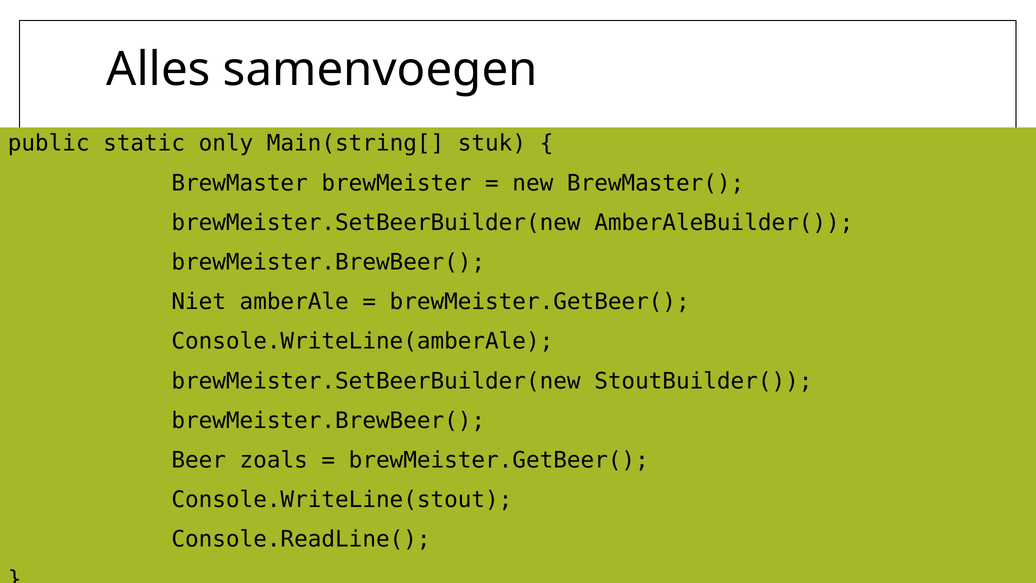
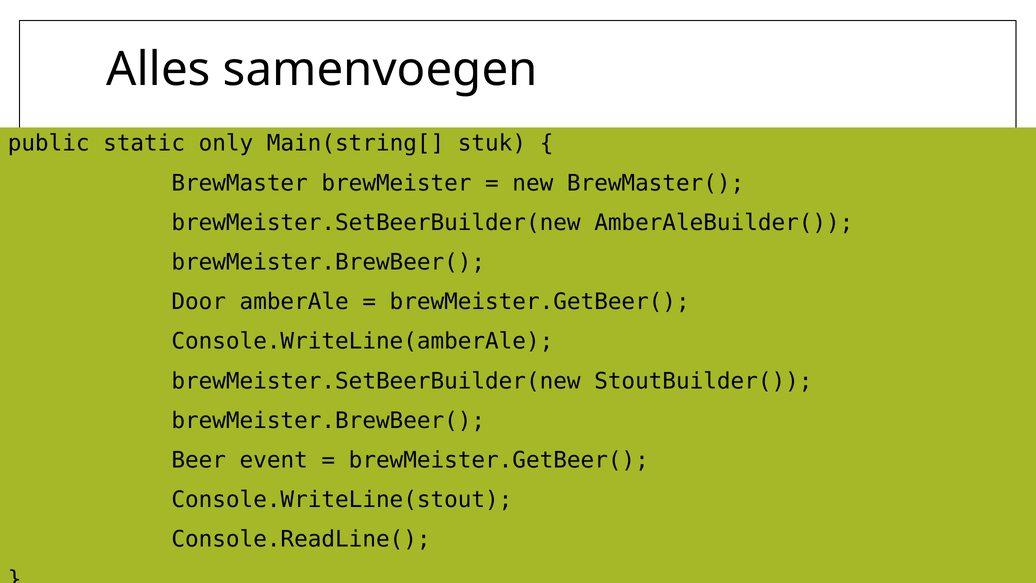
Niet: Niet -> Door (199, 302)
zoals: zoals -> event (274, 460)
